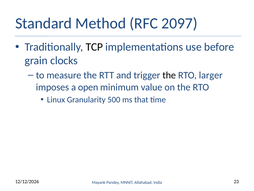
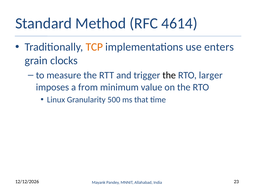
2097: 2097 -> 4614 (179, 23)
TCP colour: black -> orange (94, 47)
before: before -> enters (219, 47)
open: open -> from (88, 87)
